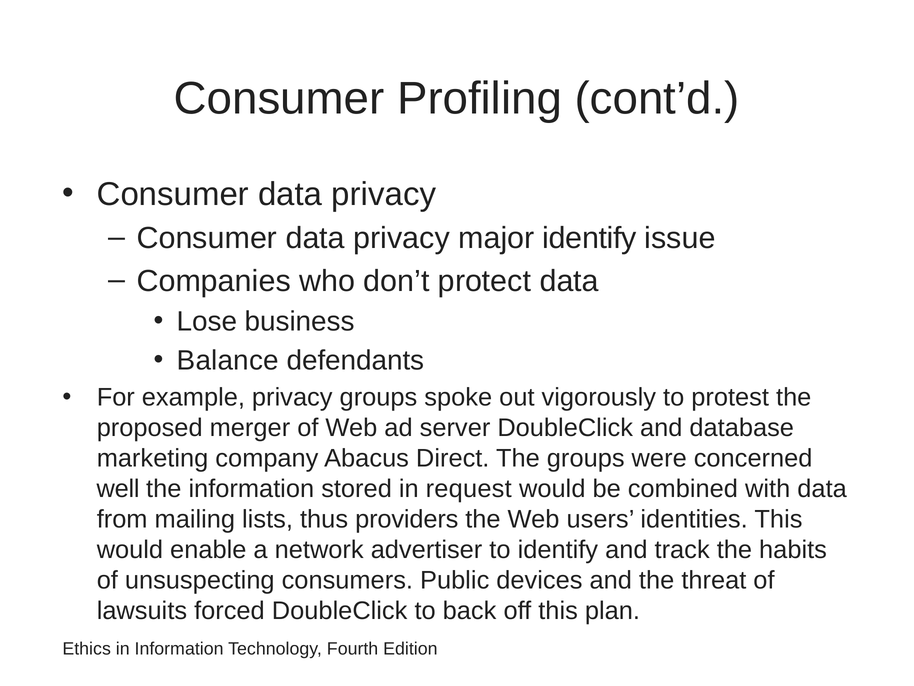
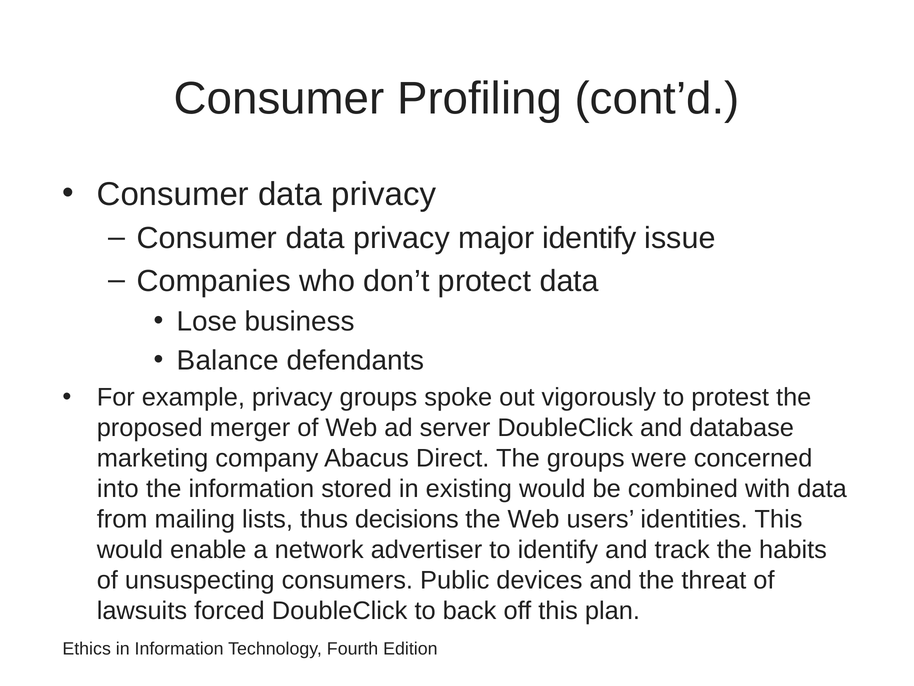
well: well -> into (118, 489)
request: request -> existing (469, 489)
providers: providers -> decisions (407, 519)
